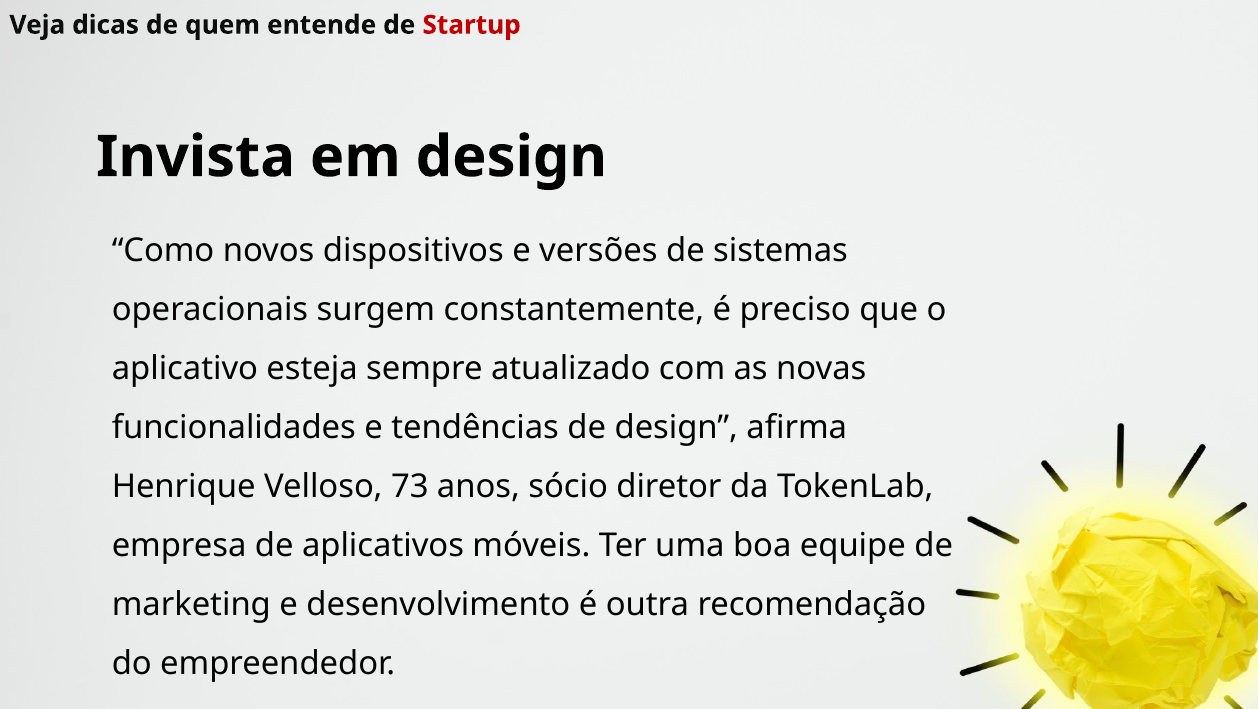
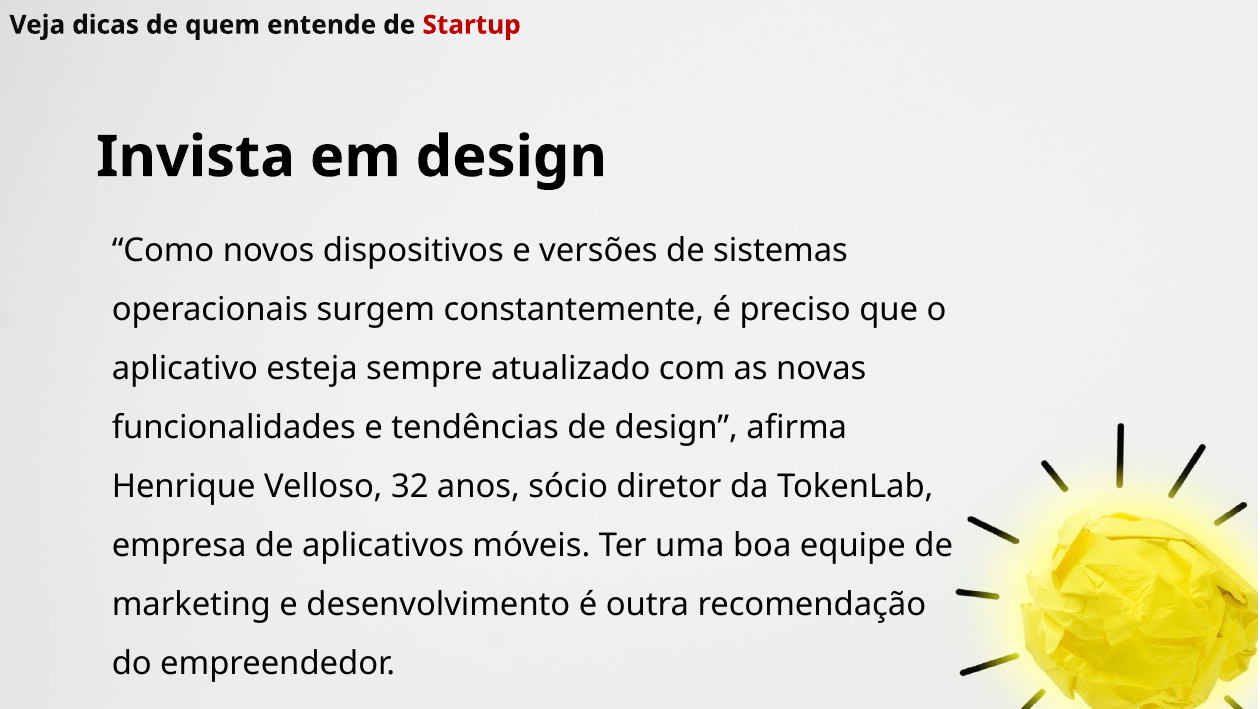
73: 73 -> 32 (410, 487)
